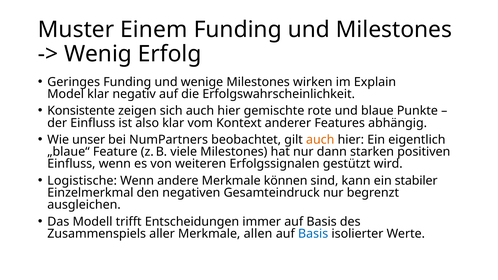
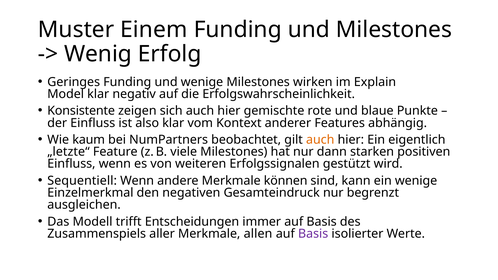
unser: unser -> kaum (89, 140)
„blaue“: „blaue“ -> „letzte“ (68, 152)
Logistische: Logistische -> Sequentiell (82, 181)
ein stabiler: stabiler -> wenige (416, 181)
Basis colour: blue -> purple (313, 234)
